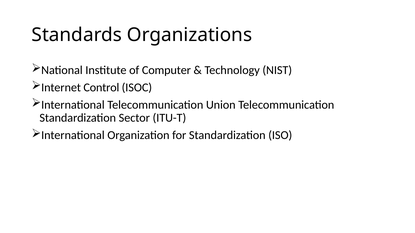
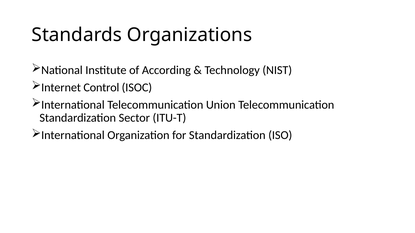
Computer: Computer -> According (166, 70)
